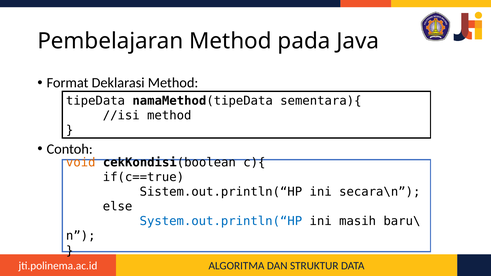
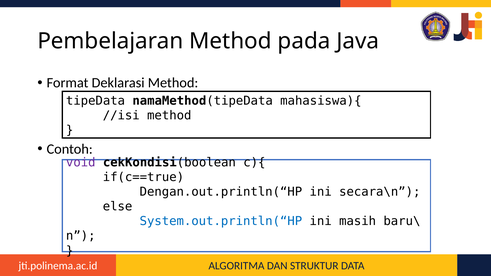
sementara){: sementara){ -> mahasiswa){ (321, 101)
void colour: orange -> purple (81, 162)
Sistem.out.println(“HP: Sistem.out.println(“HP -> Dengan.out.println(“HP (221, 192)
